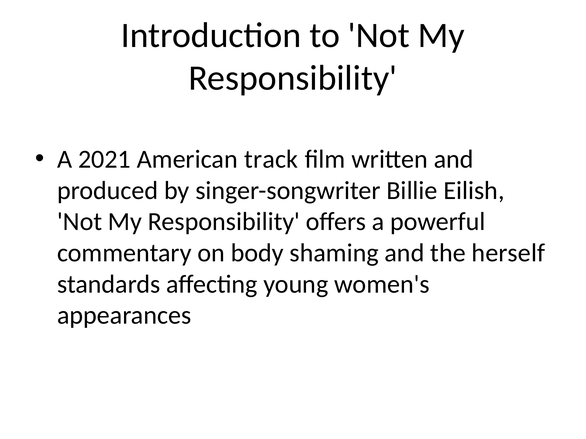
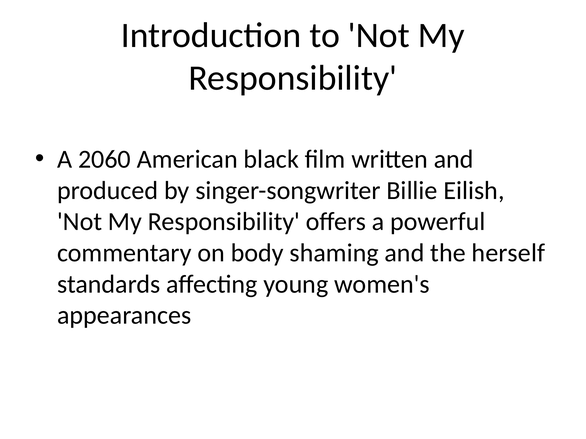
2021: 2021 -> 2060 (104, 159)
track: track -> black (271, 159)
